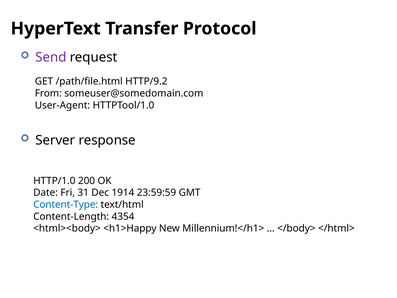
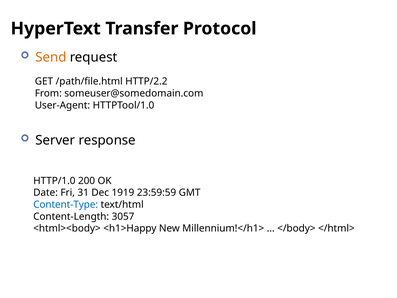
Send colour: purple -> orange (51, 57)
HTTP/9.2: HTTP/9.2 -> HTTP/2.2 (146, 81)
1914: 1914 -> 1919 (123, 193)
4354: 4354 -> 3057 (123, 216)
